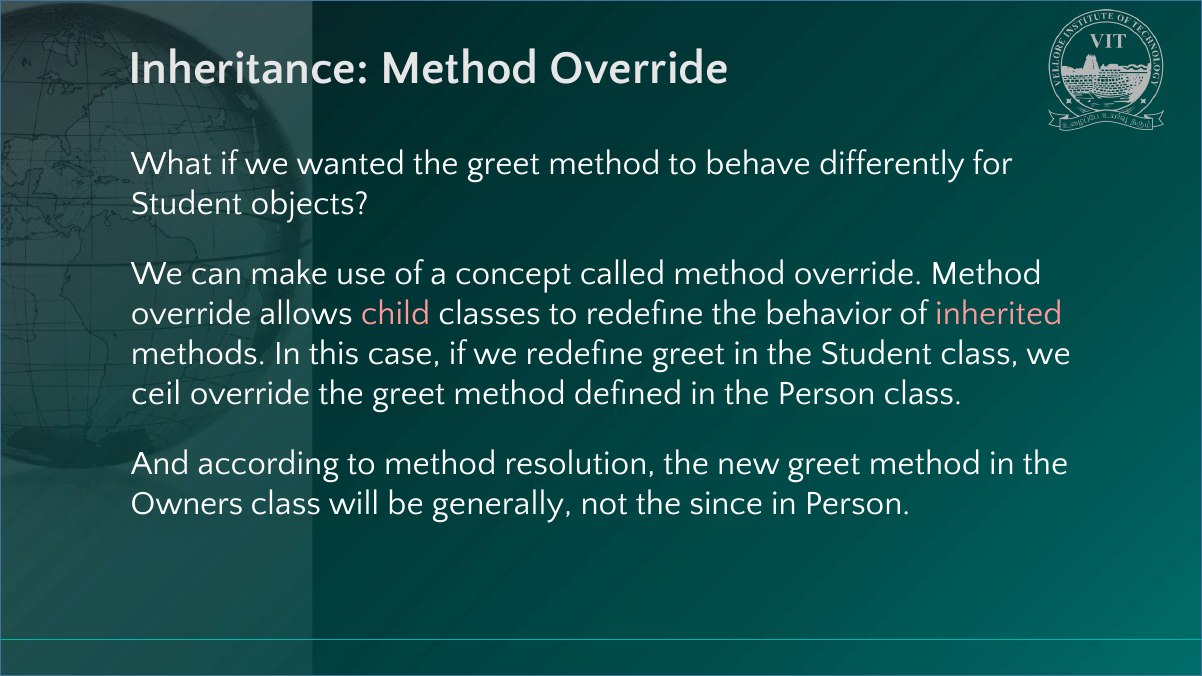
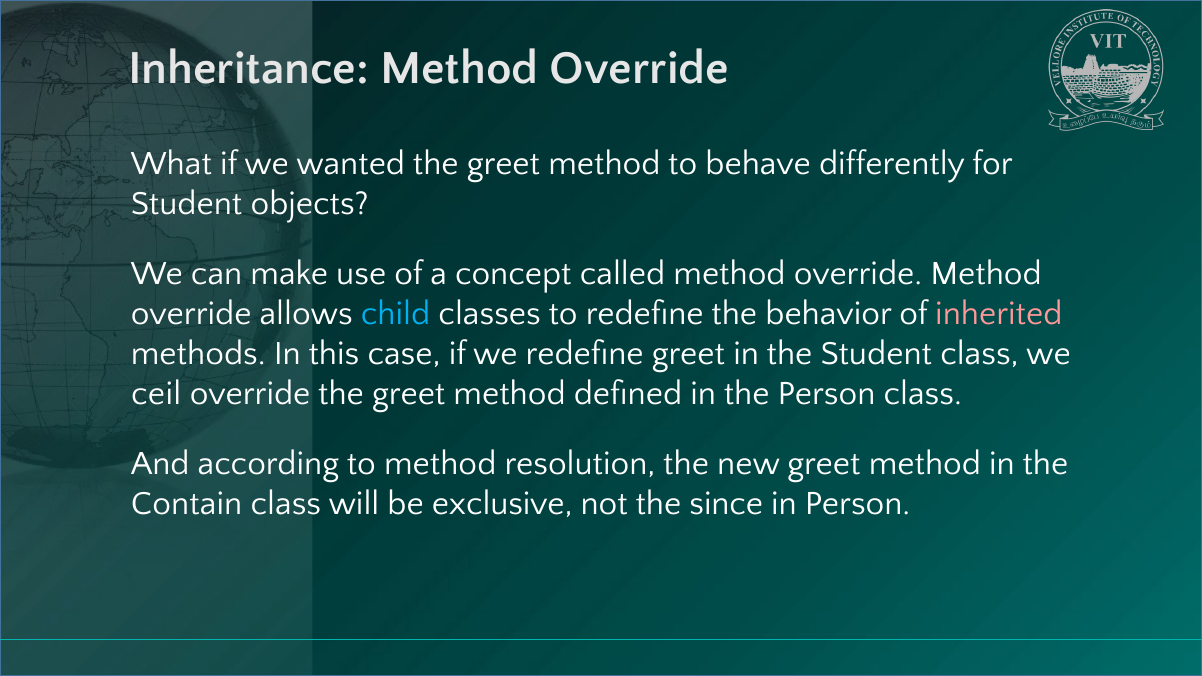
child colour: pink -> light blue (396, 314)
Owners: Owners -> Contain (187, 504)
generally: generally -> exclusive (502, 504)
